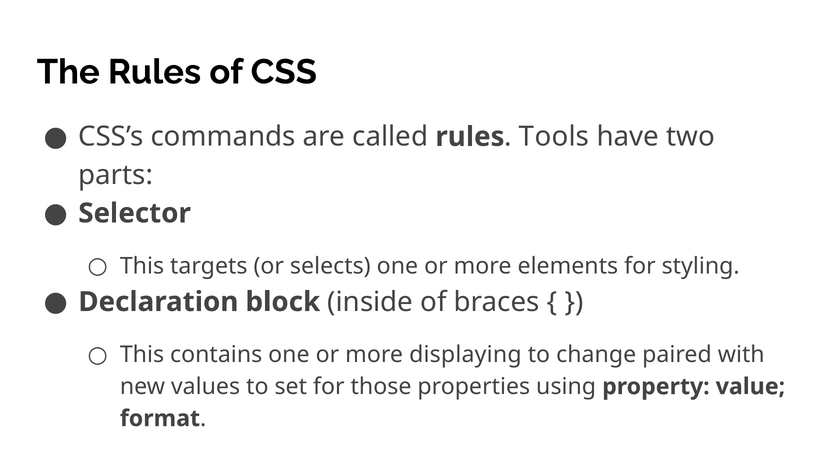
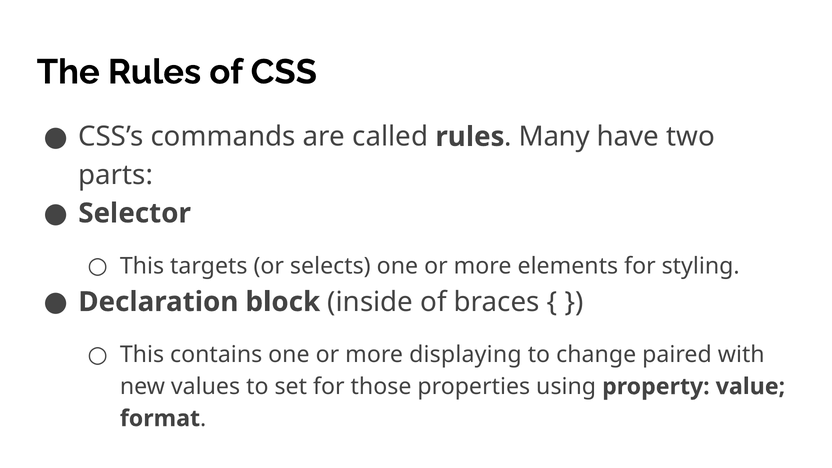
Tools: Tools -> Many (554, 137)
